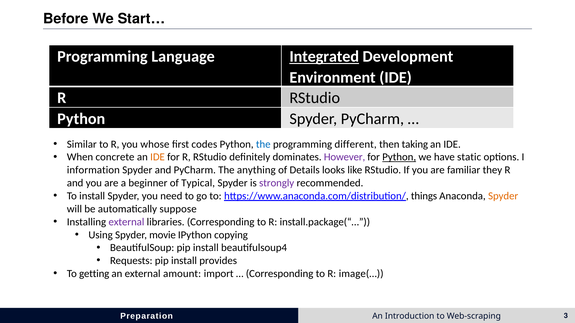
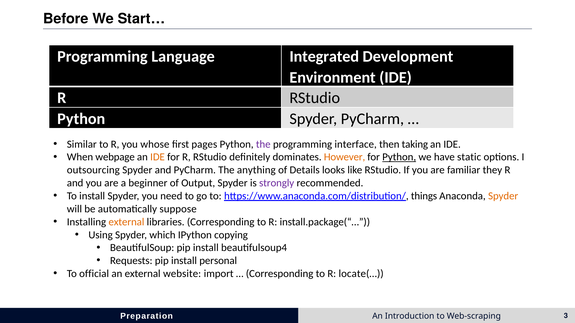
Integrated underline: present -> none (324, 57)
codes: codes -> pages (204, 144)
the colour: blue -> purple (263, 144)
different: different -> interface (356, 144)
concrete: concrete -> webpage (115, 157)
However colour: purple -> orange (345, 157)
information: information -> outsourcing (93, 170)
Typical: Typical -> Output (198, 183)
external colour: purple -> orange (126, 222)
movie: movie -> which (162, 235)
provides: provides -> personal (218, 261)
getting: getting -> official (94, 274)
amount: amount -> website (182, 274)
image(…: image(… -> locate(… (361, 274)
